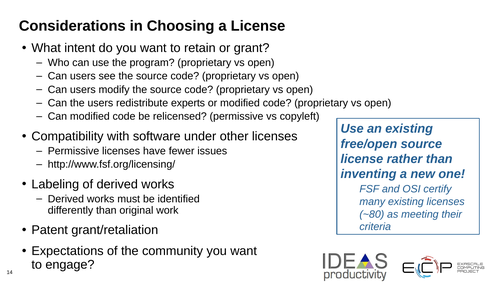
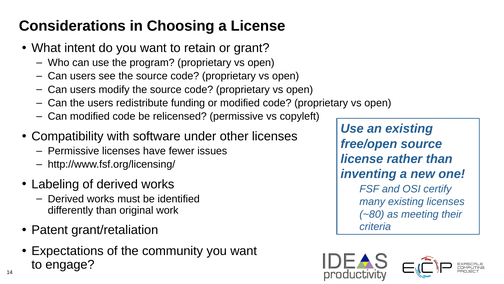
experts: experts -> funding (188, 103)
